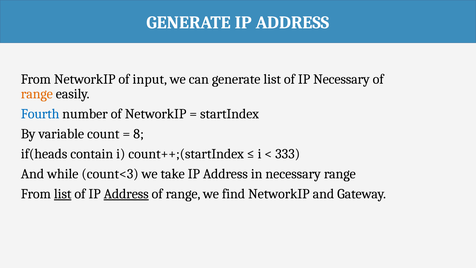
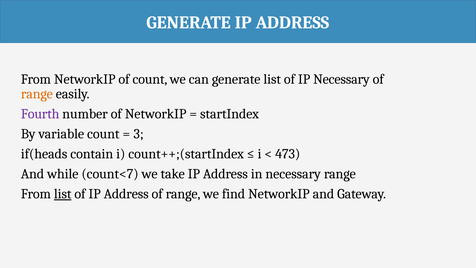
of input: input -> count (150, 79)
Fourth colour: blue -> purple (40, 114)
8: 8 -> 3 (139, 134)
333: 333 -> 473 (288, 154)
count<3: count<3 -> count<7 (110, 174)
Address underline: present -> none (126, 194)
